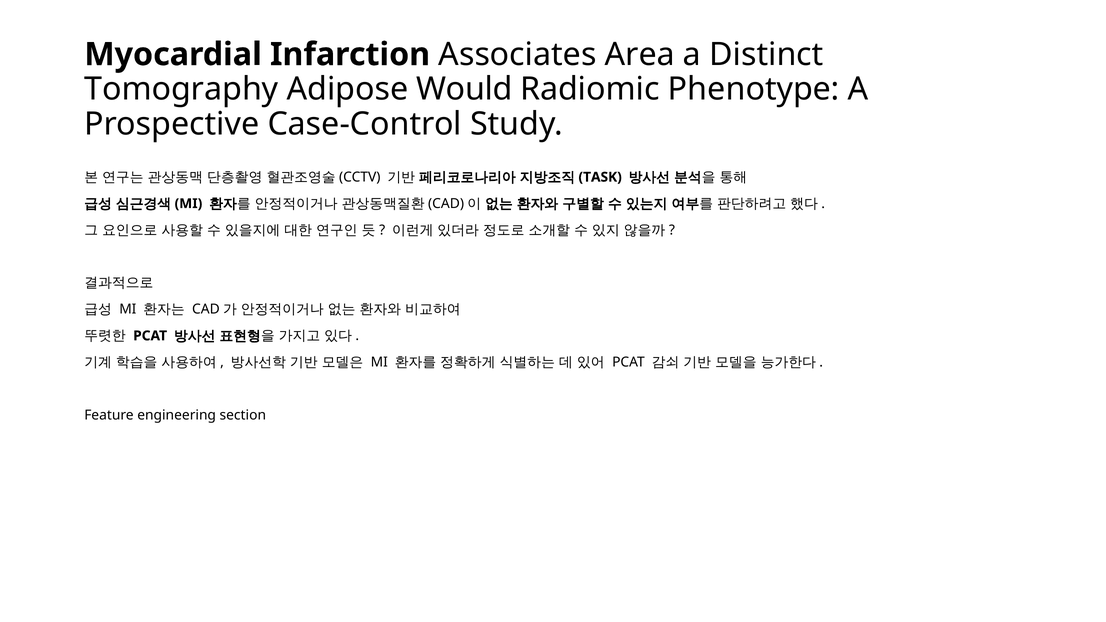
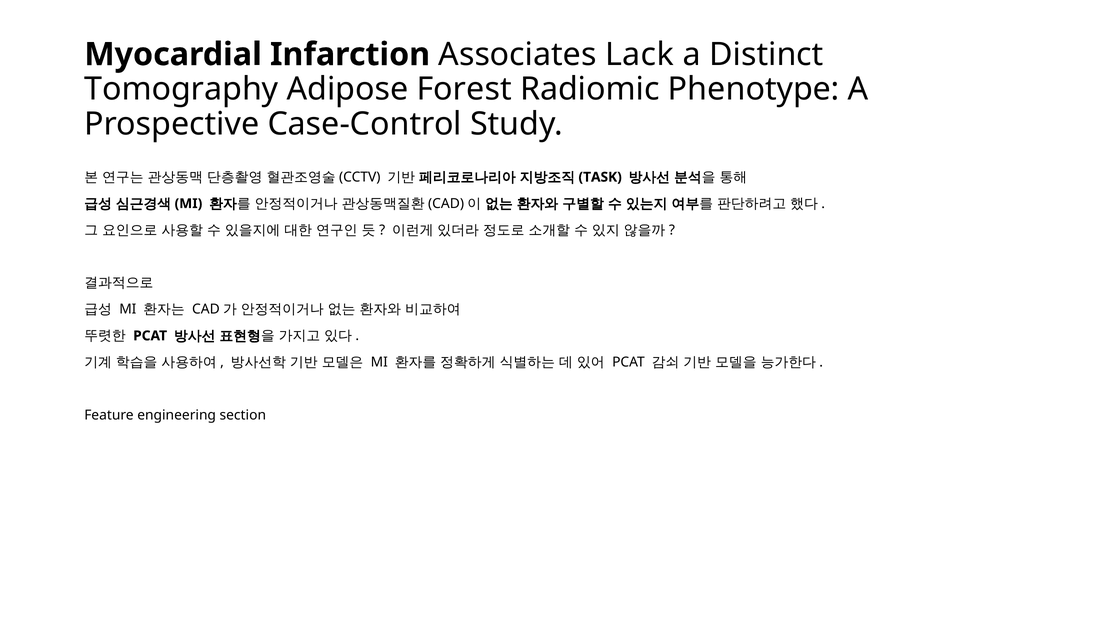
Area: Area -> Lack (640, 55)
Would: Would -> Forest (464, 89)
